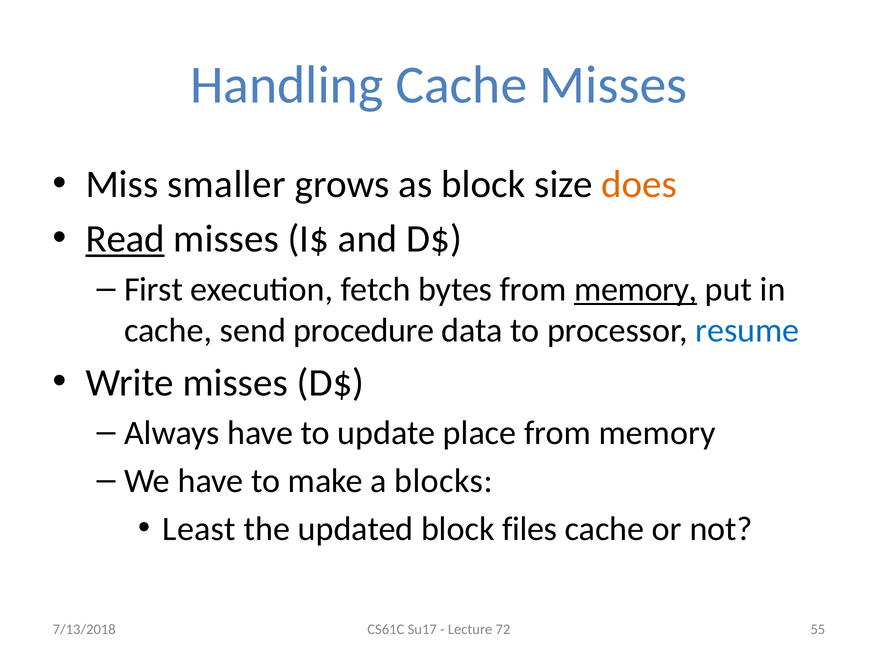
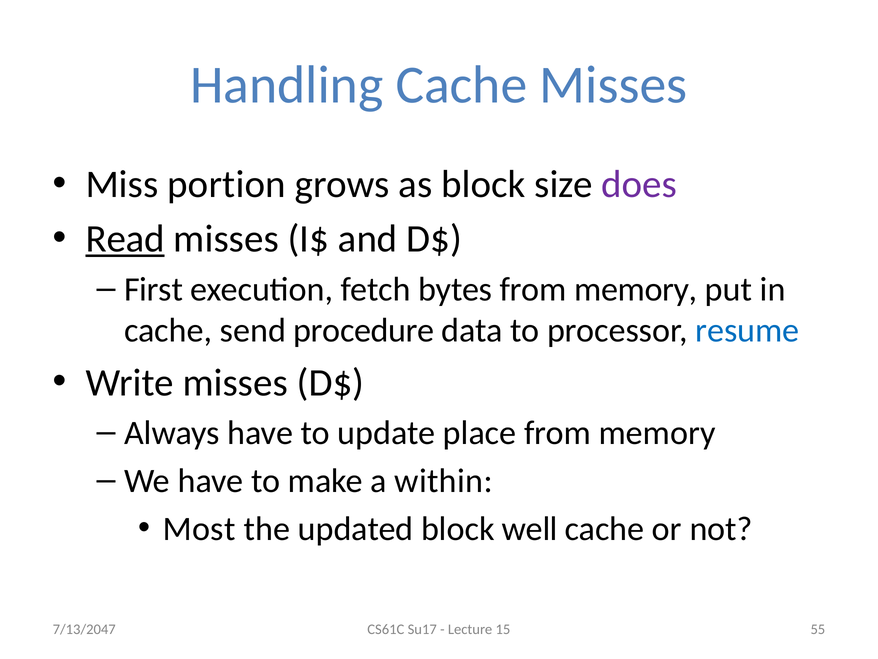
smaller: smaller -> portion (227, 184)
does colour: orange -> purple (639, 184)
memory underline: present -> none (636, 289)
blocks: blocks -> within (444, 481)
Least: Least -> Most (199, 528)
files: files -> well (530, 528)
7/13/2018: 7/13/2018 -> 7/13/2047 (84, 629)
72: 72 -> 15 (503, 629)
